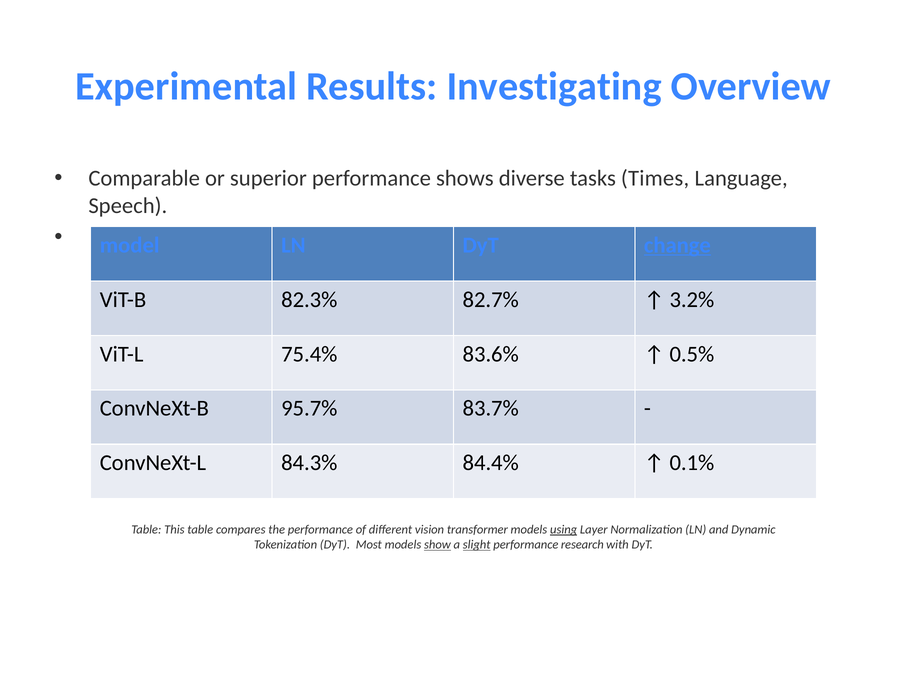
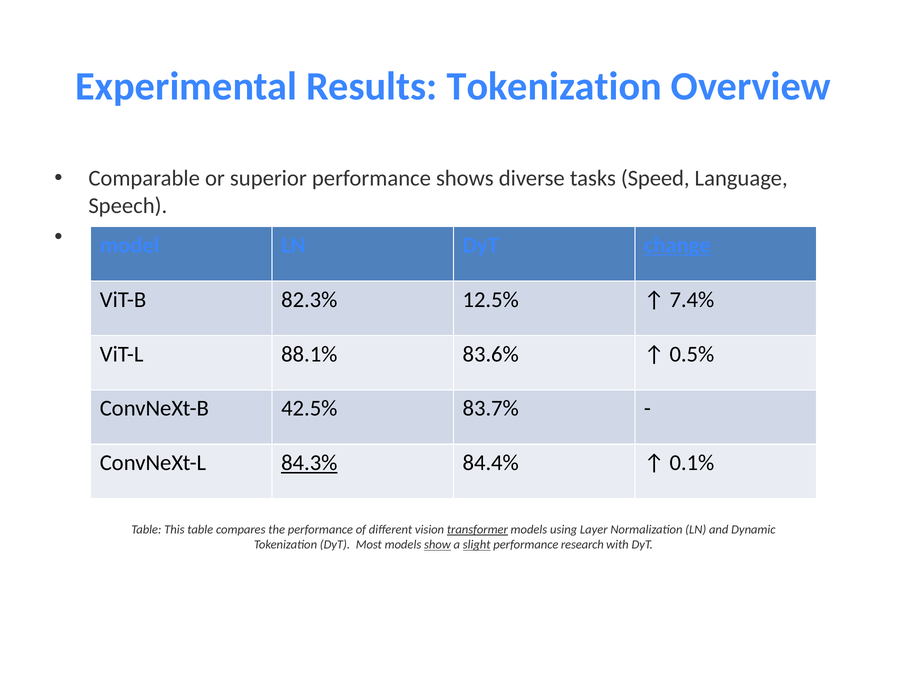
Results Investigating: Investigating -> Tokenization (554, 87)
Times: Times -> Speed (655, 178)
82.7%: 82.7% -> 12.5% (491, 300)
3.2%: 3.2% -> 7.4% (692, 300)
75.4%: 75.4% -> 88.1% (309, 354)
95.7%: 95.7% -> 42.5% (309, 409)
84.3% underline: none -> present (309, 463)
transformer underline: none -> present (477, 530)
using underline: present -> none (564, 530)
